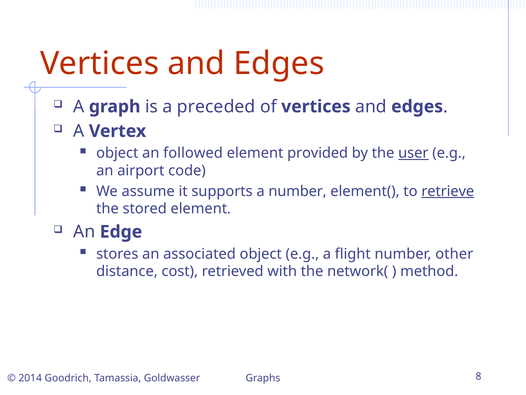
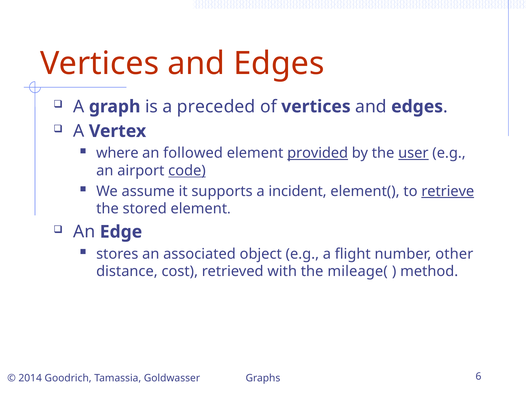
object: object -> where (117, 153)
provided underline: none -> present (318, 153)
code underline: none -> present (187, 171)
a number: number -> incident (298, 191)
network(: network( -> mileage( (358, 271)
8: 8 -> 6 (478, 376)
